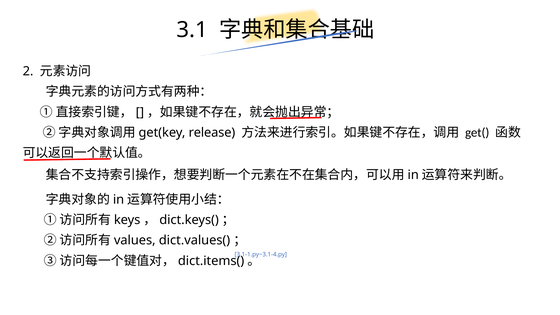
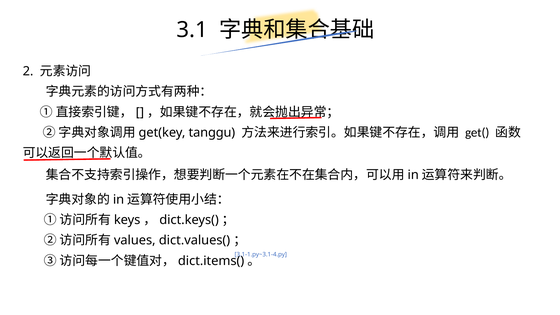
release: release -> tanggu (212, 133)
